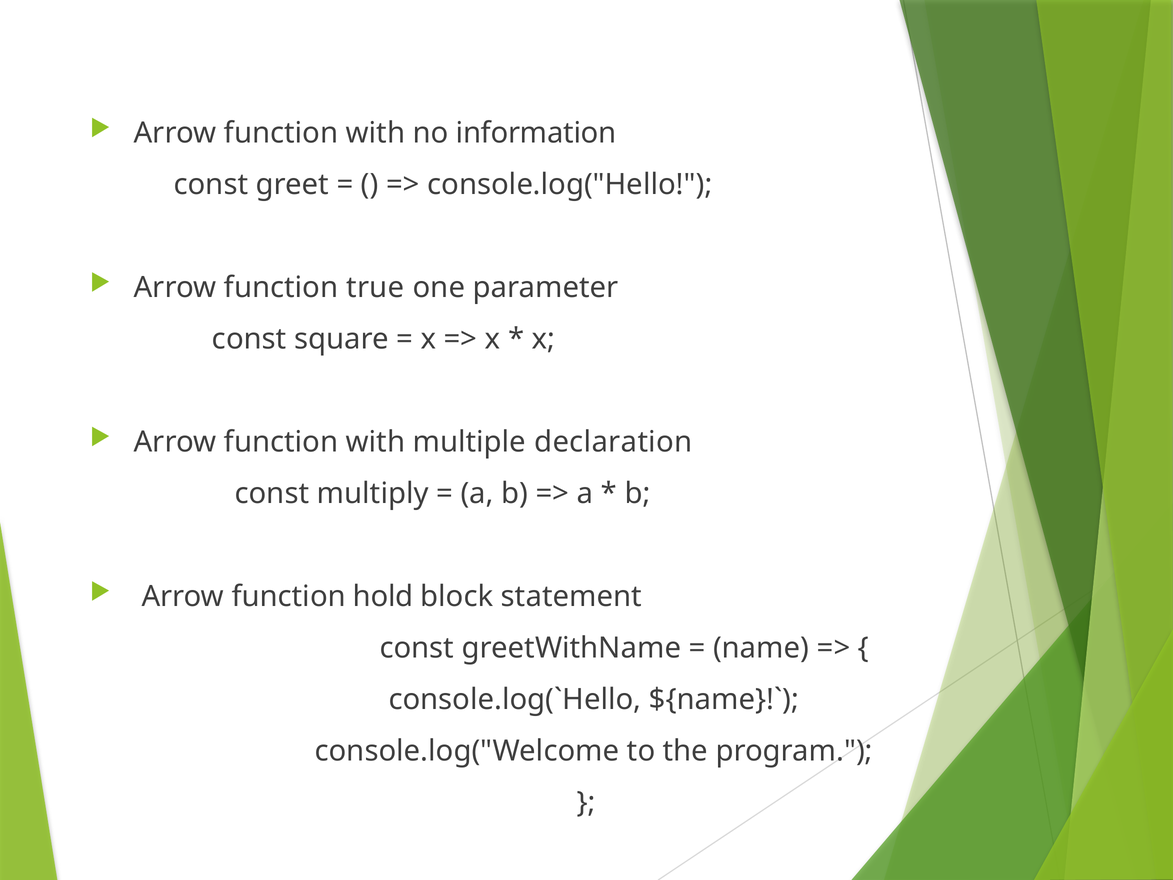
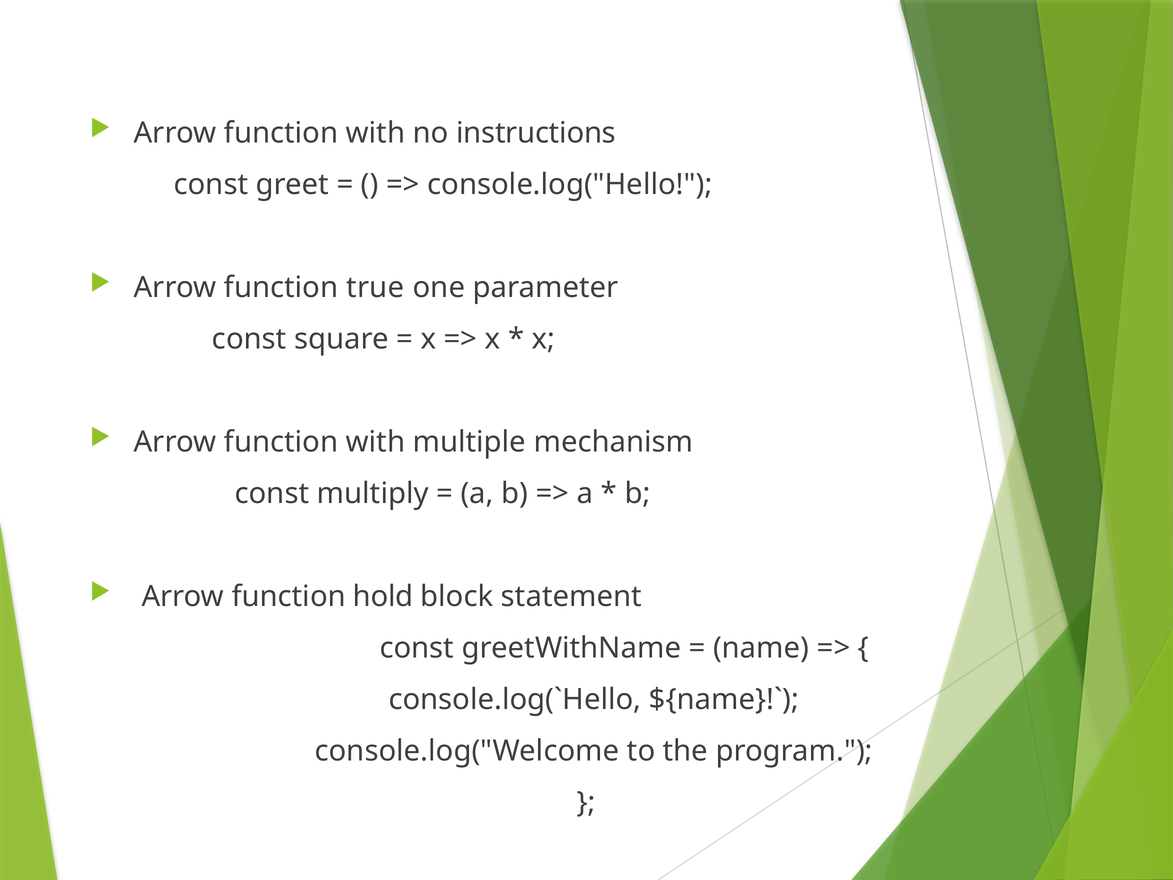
information: information -> instructions (536, 133)
declaration: declaration -> mechanism (614, 442)
